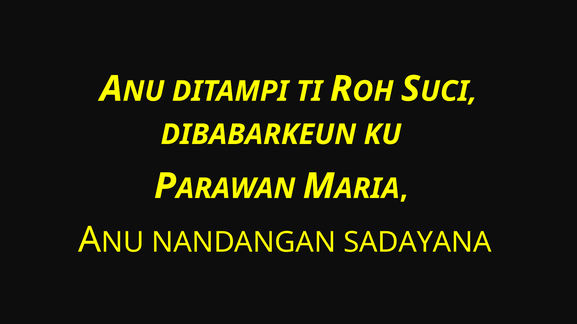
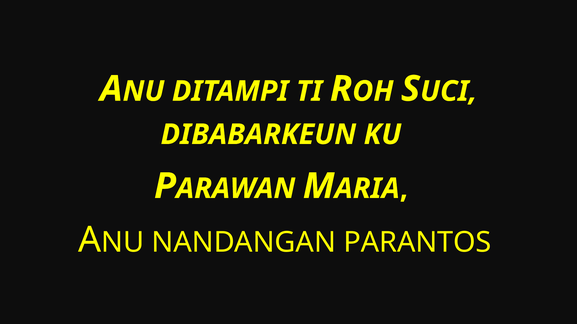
SADAYANA: SADAYANA -> PARANTOS (417, 243)
